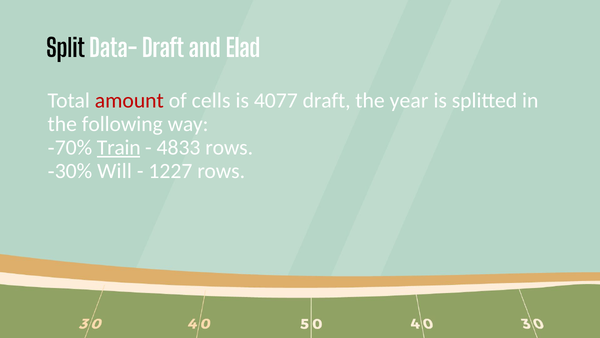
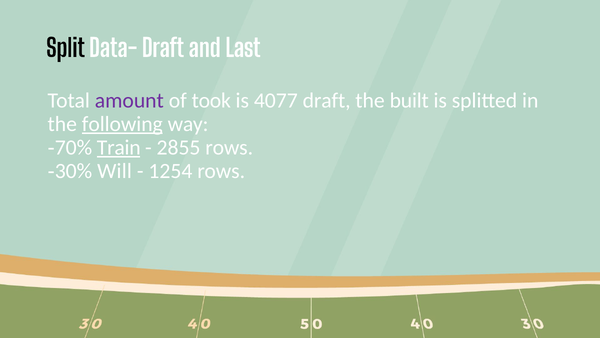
Elad: Elad -> Last (243, 49)
amount colour: red -> purple (129, 100)
cells: cells -> took (211, 100)
year: year -> built (409, 100)
following underline: none -> present (122, 124)
4833: 4833 -> 2855 (179, 147)
1227: 1227 -> 1254 (170, 171)
